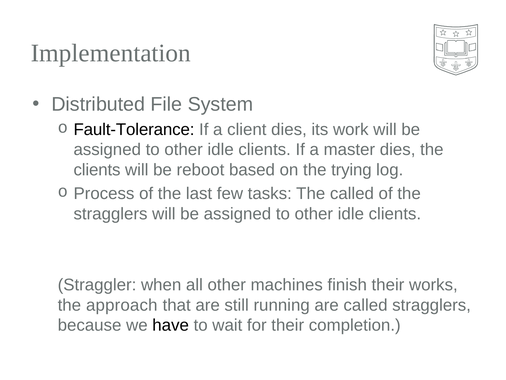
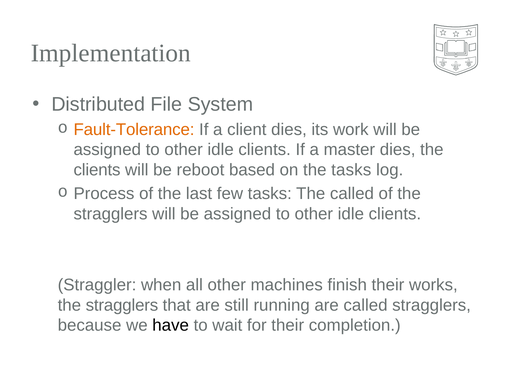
Fault-Tolerance colour: black -> orange (134, 129)
the trying: trying -> tasks (351, 170)
approach: approach -> stragglers (122, 305)
